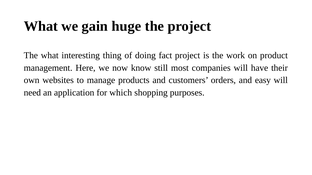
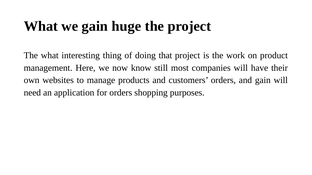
fact: fact -> that (165, 56)
and easy: easy -> gain (263, 80)
for which: which -> orders (121, 93)
